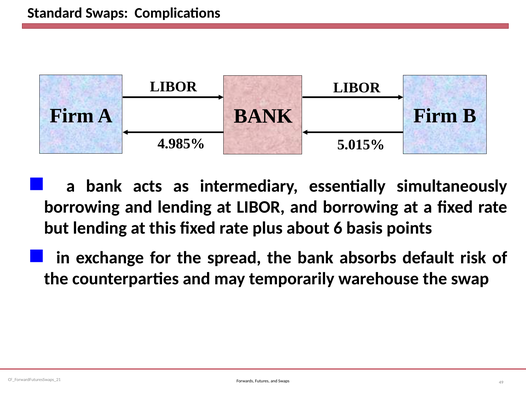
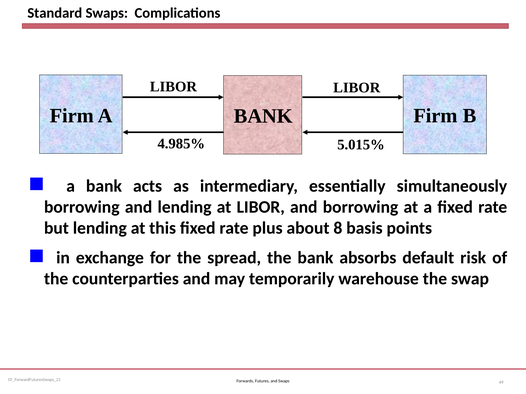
6: 6 -> 8 (338, 228)
